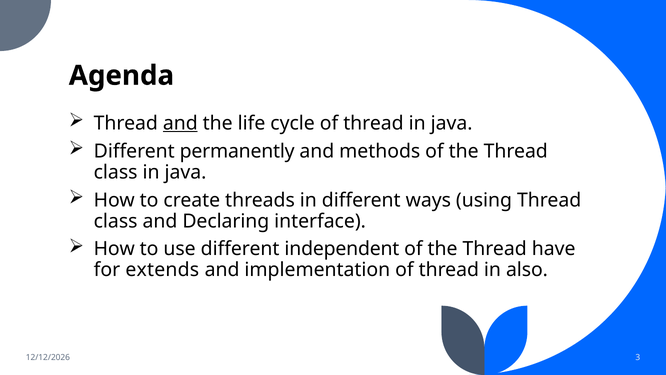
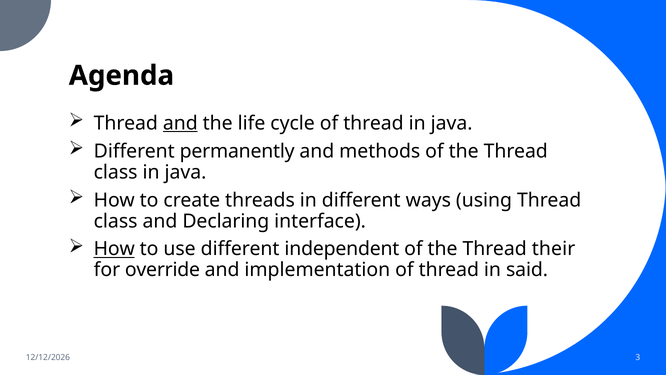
How underline: none -> present (114, 249)
have: have -> their (554, 249)
extends: extends -> override (162, 270)
also: also -> said (527, 270)
